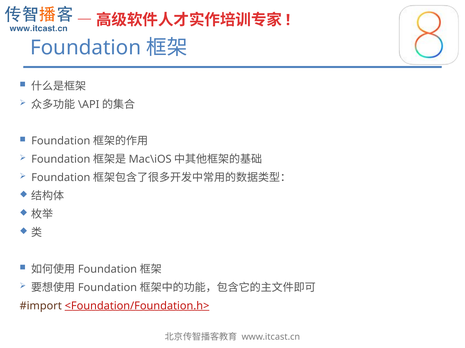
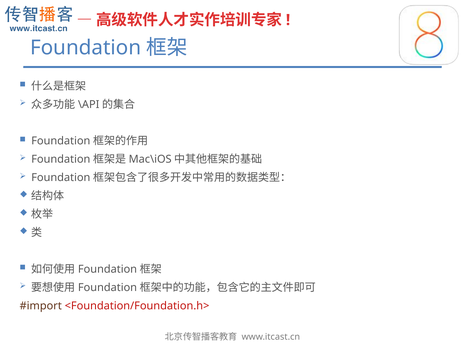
<Foundation/Foundation.h> underline: present -> none (137, 306)
